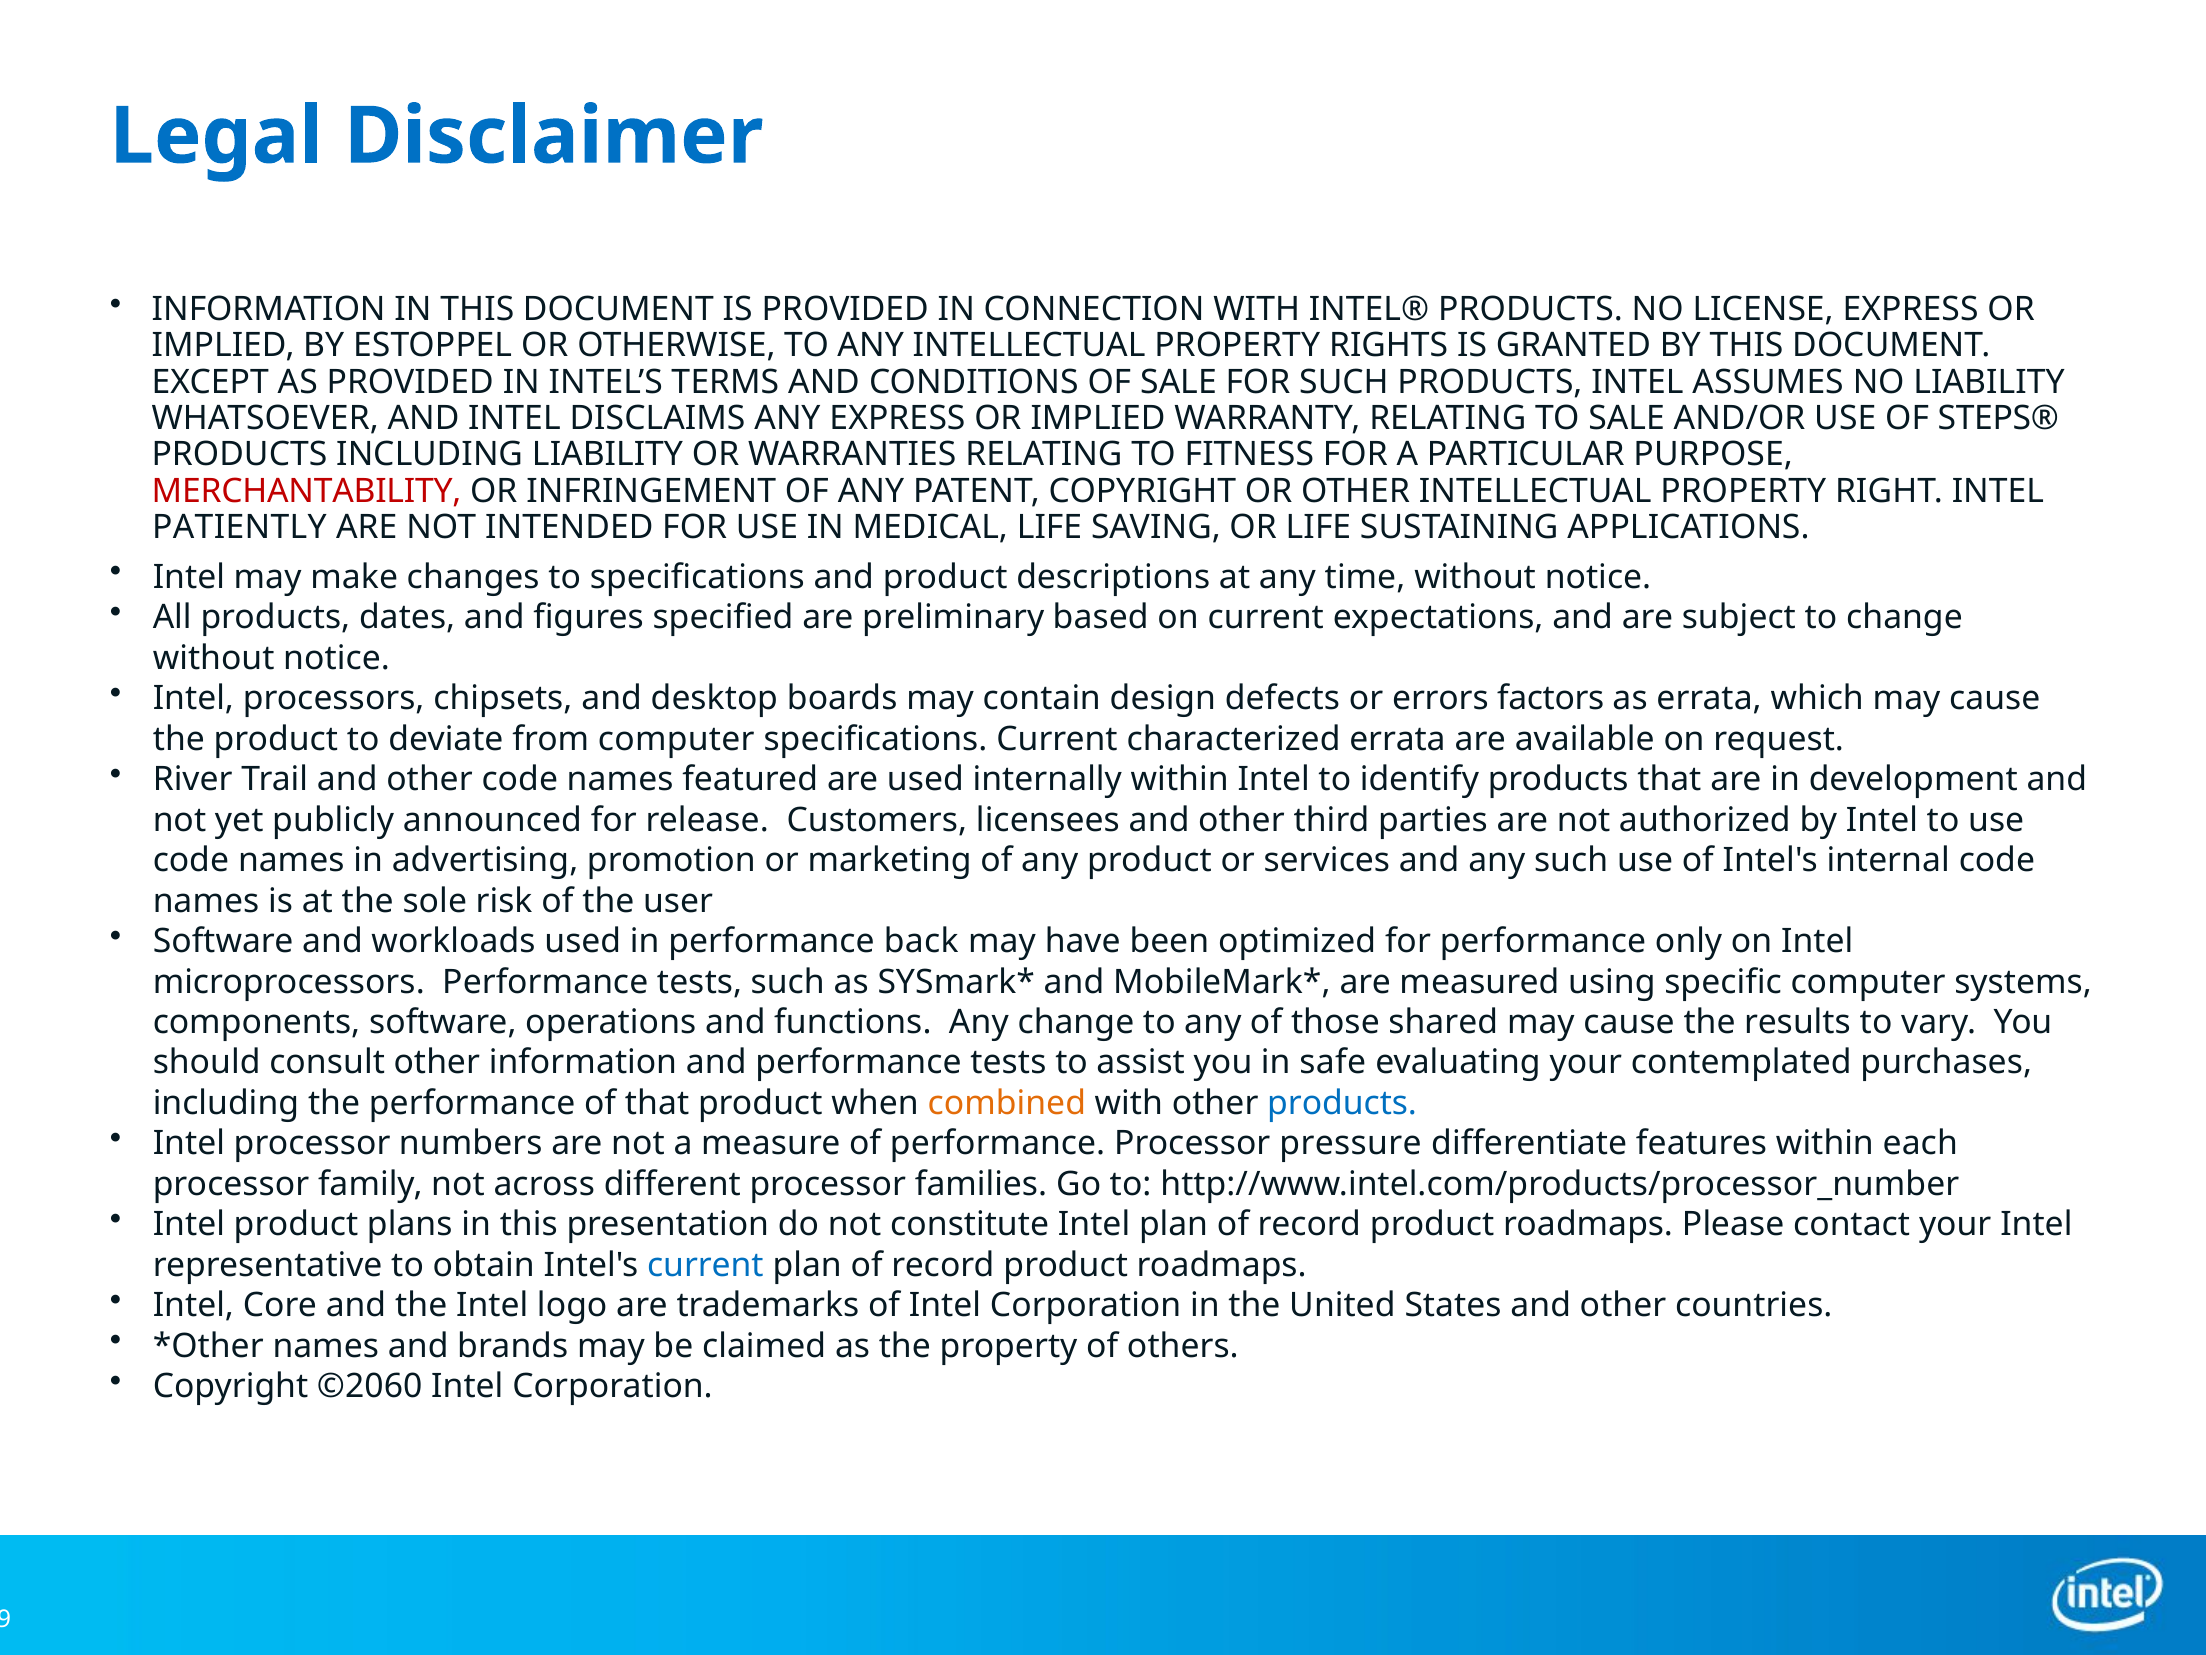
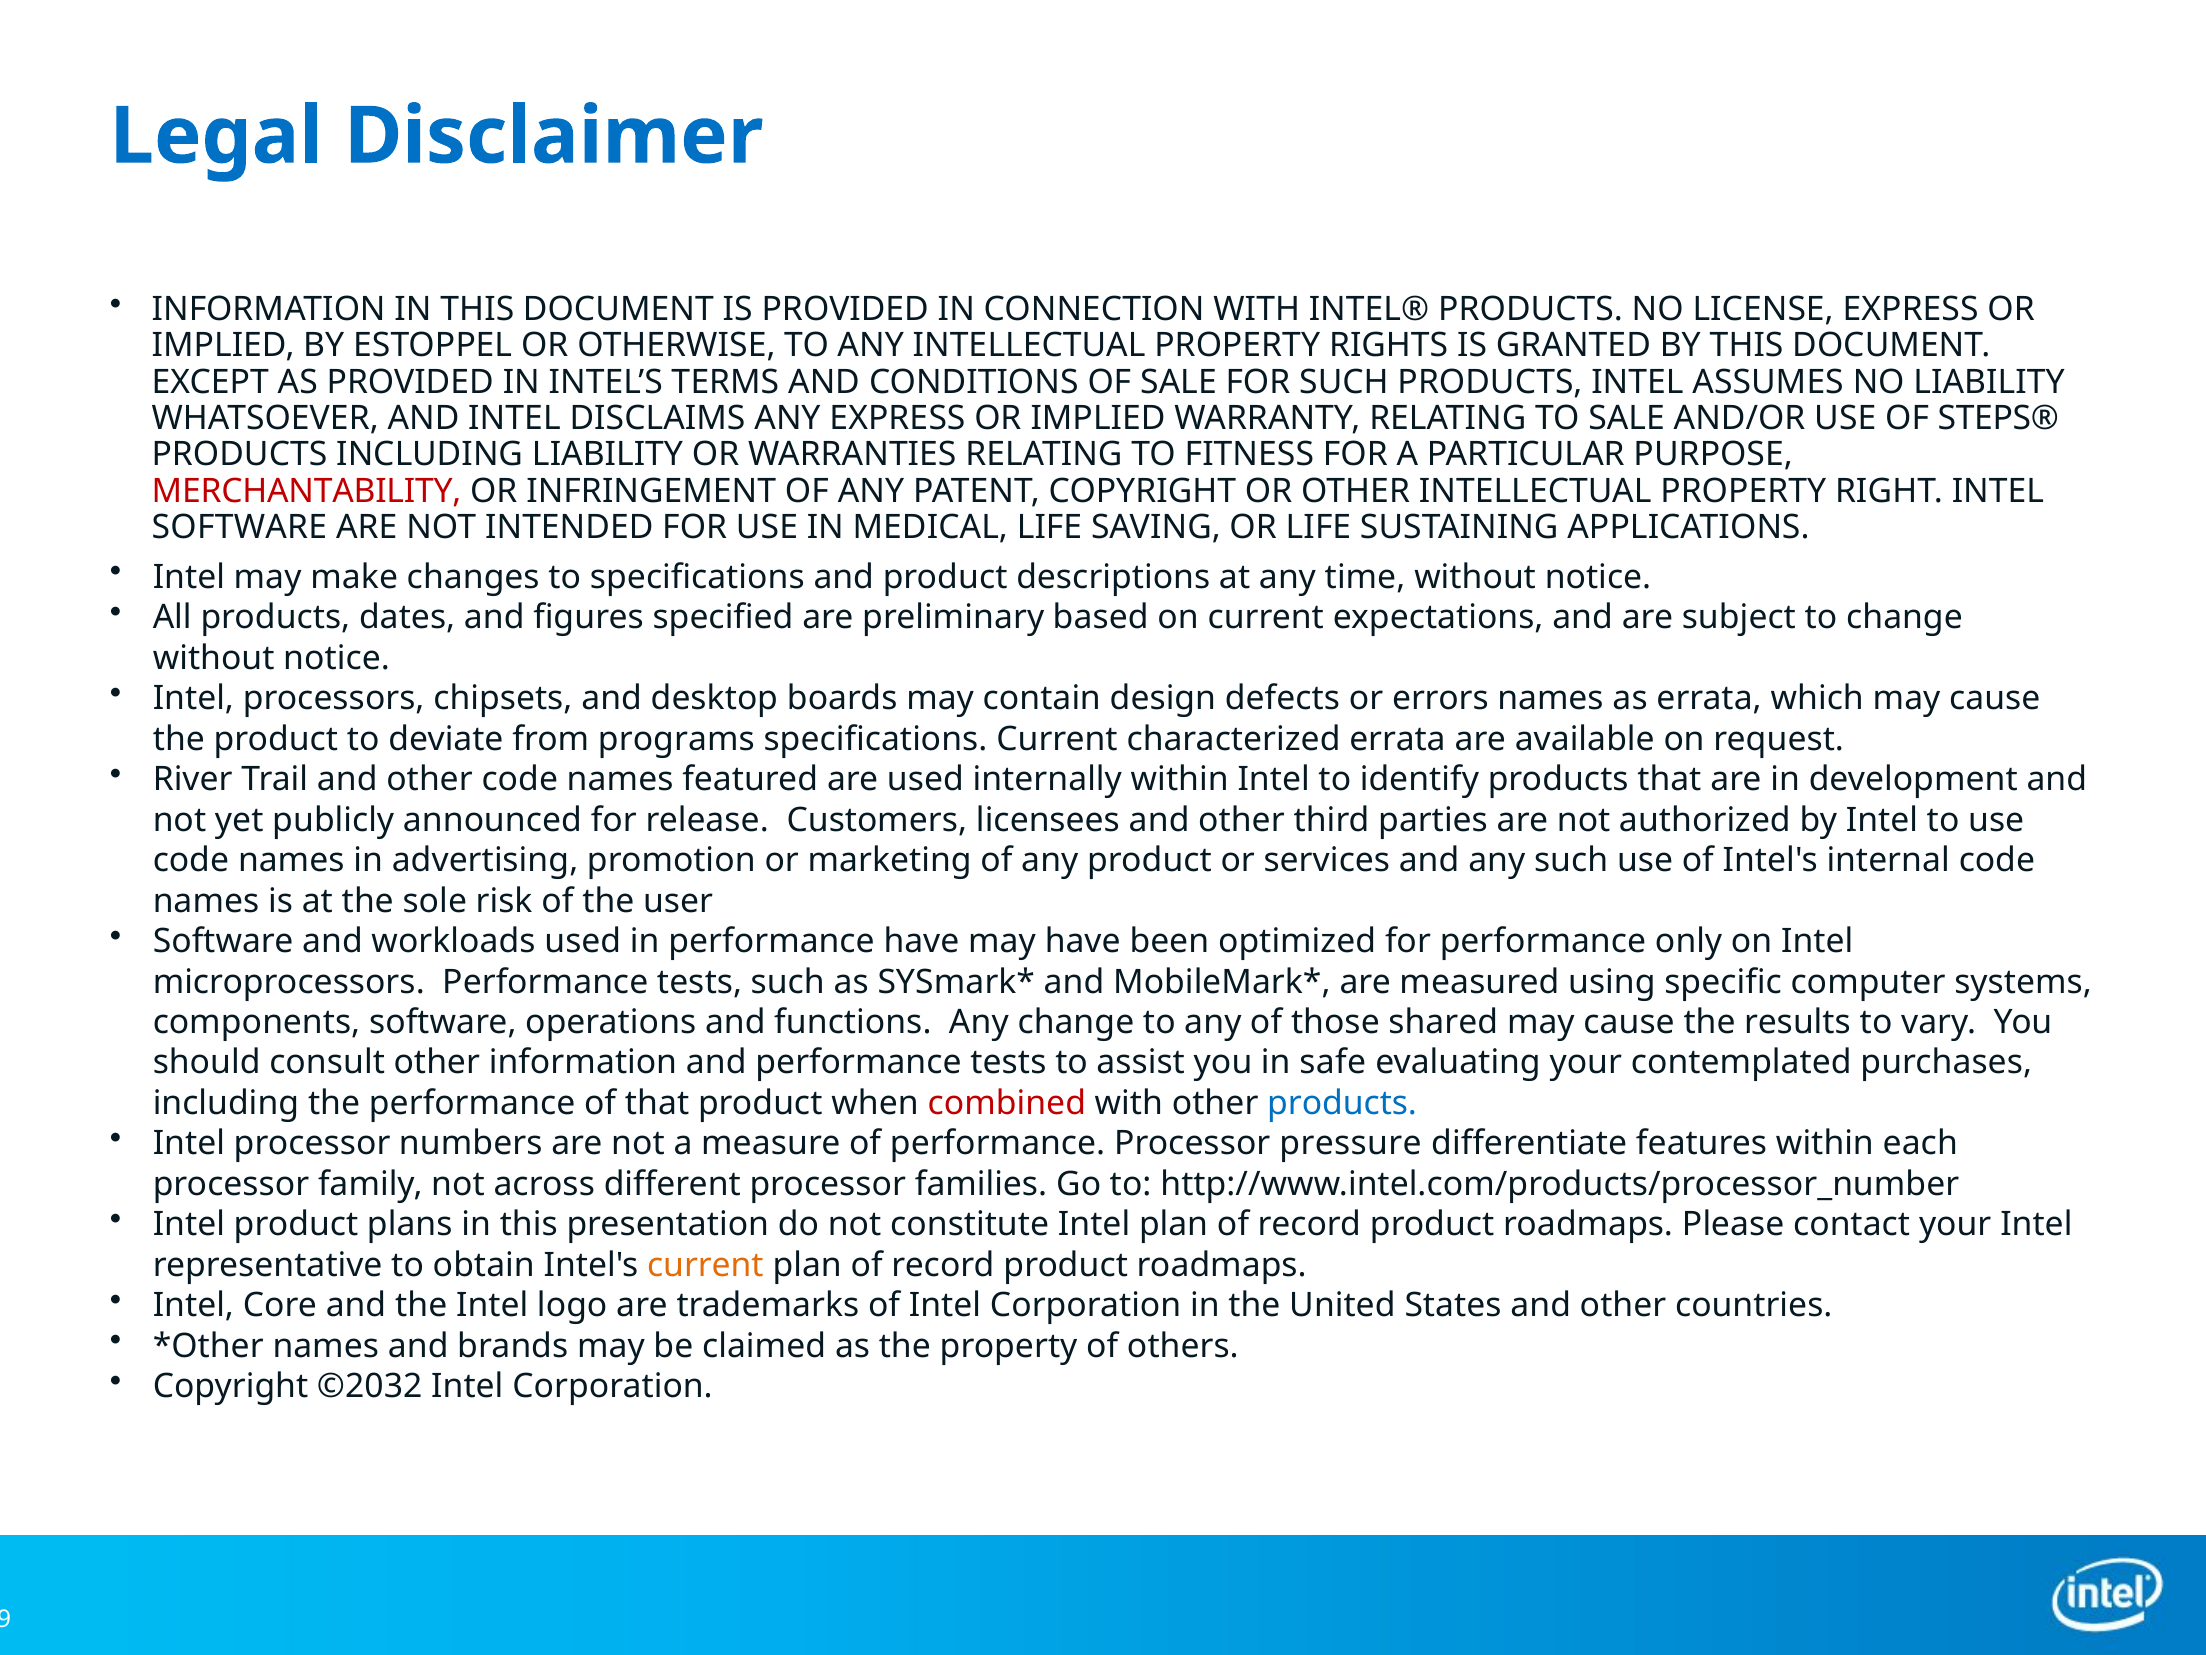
PATIENTLY: PATIENTLY -> SOFTWARE (239, 527)
errors factors: factors -> names (1551, 698)
from computer: computer -> programs (676, 739)
performance back: back -> have (921, 941)
combined colour: orange -> red (1007, 1103)
current colour: blue -> orange (705, 1265)
©2060: ©2060 -> ©2032 (370, 1386)
